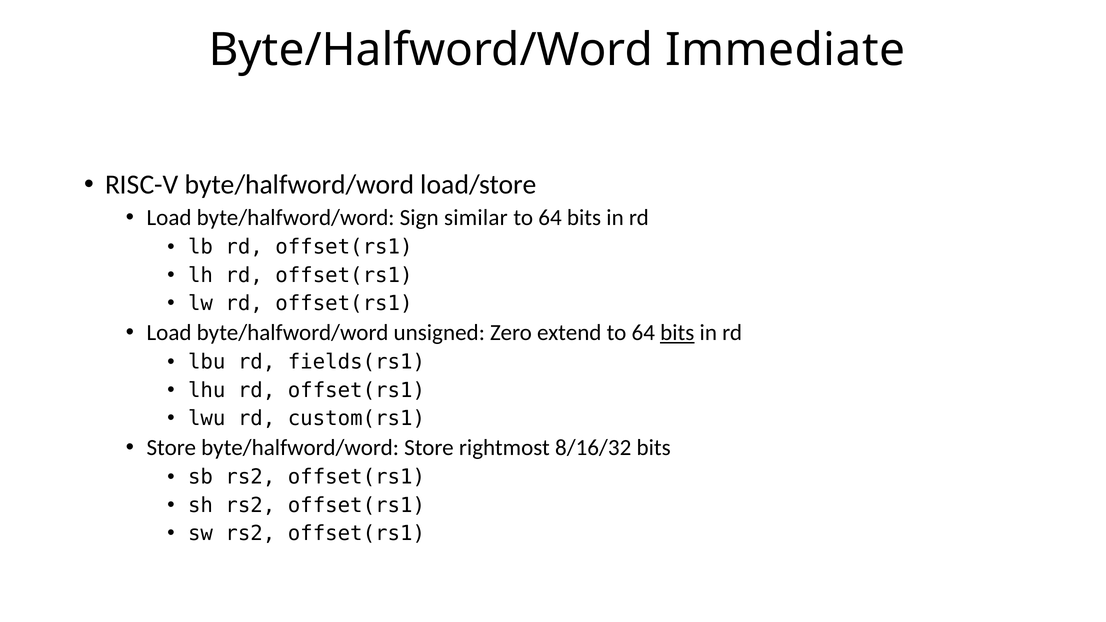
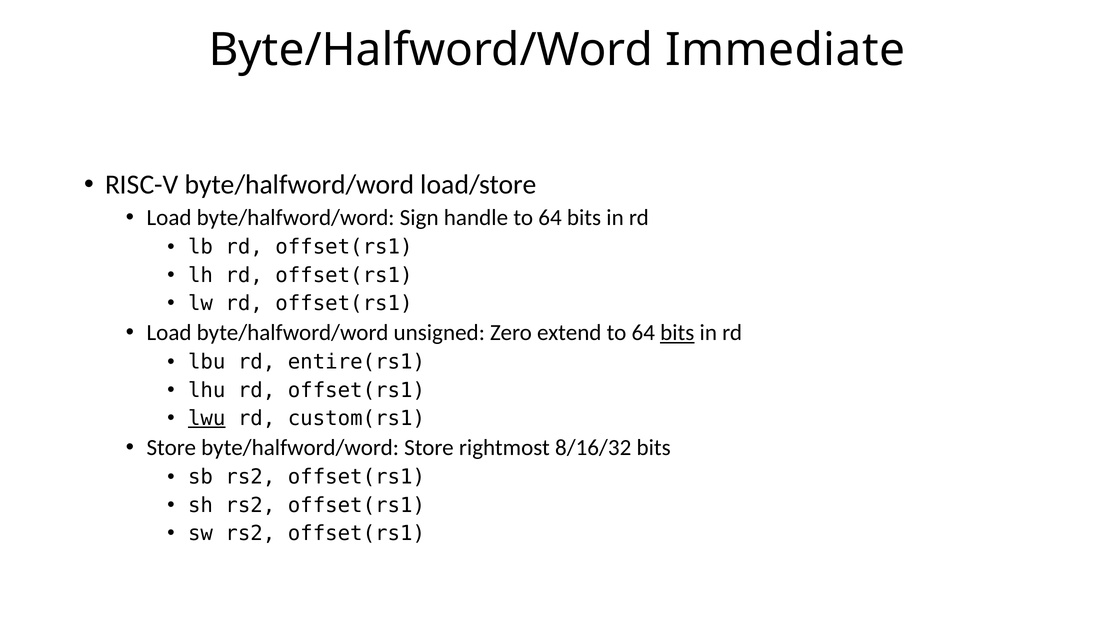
similar: similar -> handle (476, 218)
fields(rs1: fields(rs1 -> entire(rs1 (356, 362)
lwu underline: none -> present (207, 418)
